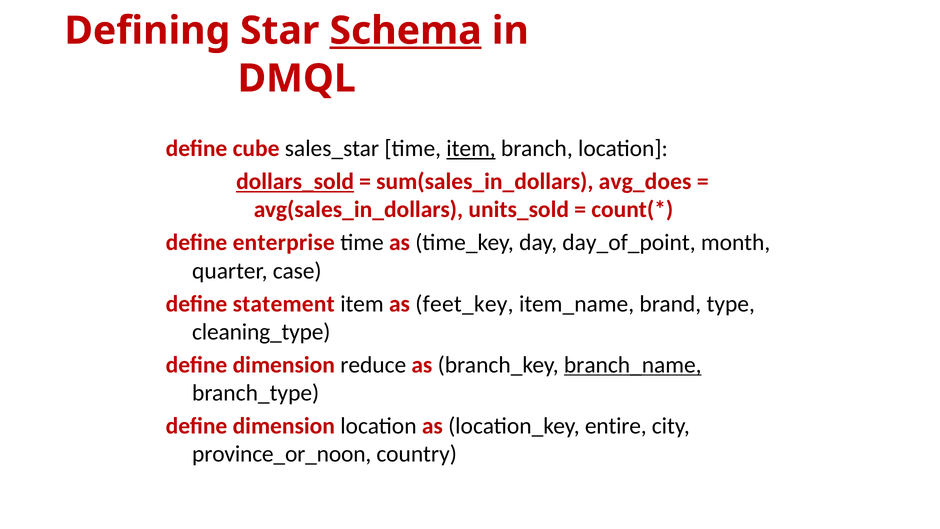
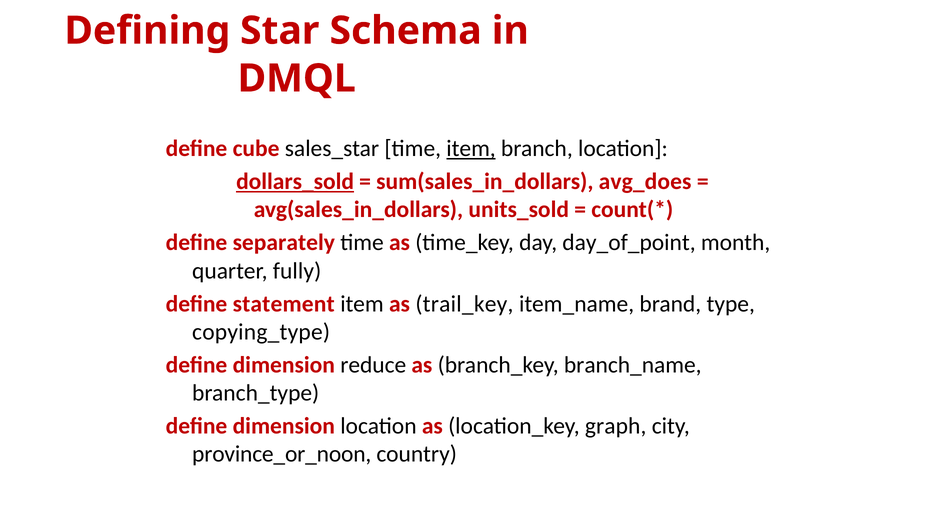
Schema underline: present -> none (406, 31)
enterprise: enterprise -> separately (284, 243)
case: case -> fully (297, 271)
feet_key: feet_key -> trail_key (464, 304)
cleaning_type: cleaning_type -> copying_type (261, 332)
branch_name underline: present -> none (633, 365)
entire: entire -> graph (616, 426)
